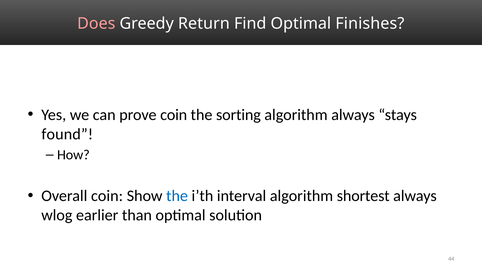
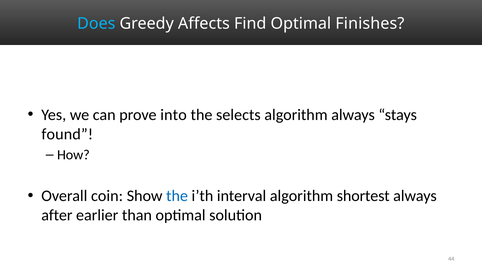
Does colour: pink -> light blue (96, 24)
Return: Return -> Affects (204, 24)
prove coin: coin -> into (174, 115)
sorting: sorting -> selects (238, 115)
wlog: wlog -> after (57, 215)
